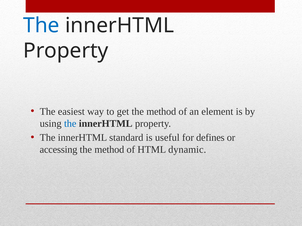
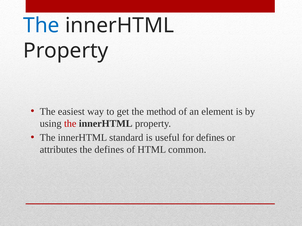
the colour: blue -> red (70, 124)
accessing: accessing -> attributes (58, 150)
method: method -> defines (109, 150)
dynamic: dynamic -> common (187, 150)
